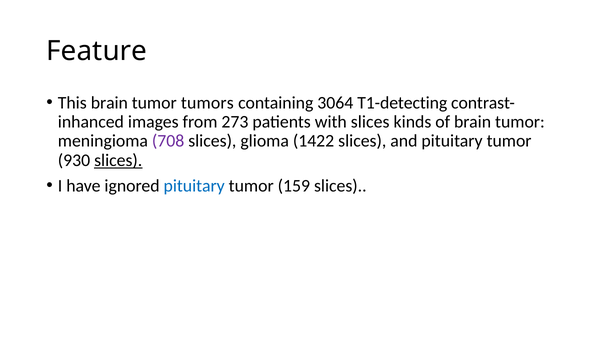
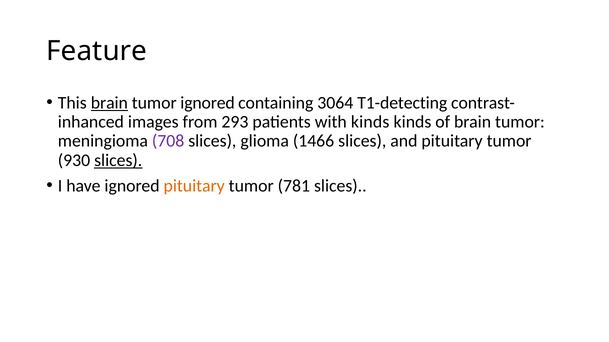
brain underline: none -> present (109, 103)
tumor tumors: tumors -> ignored (208, 103)
273: 273 -> 293 (235, 122)
with slices: slices -> kinds (370, 122)
1422: 1422 -> 1466 (314, 141)
pituitary colour: blue -> orange (194, 186)
159: 159 -> 781 (294, 186)
